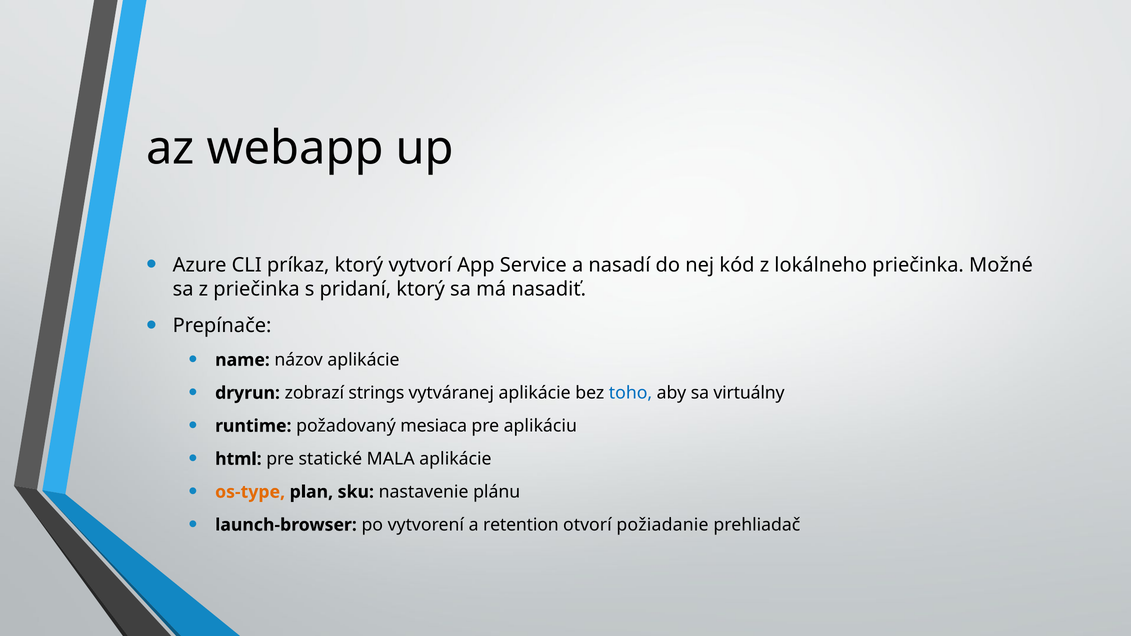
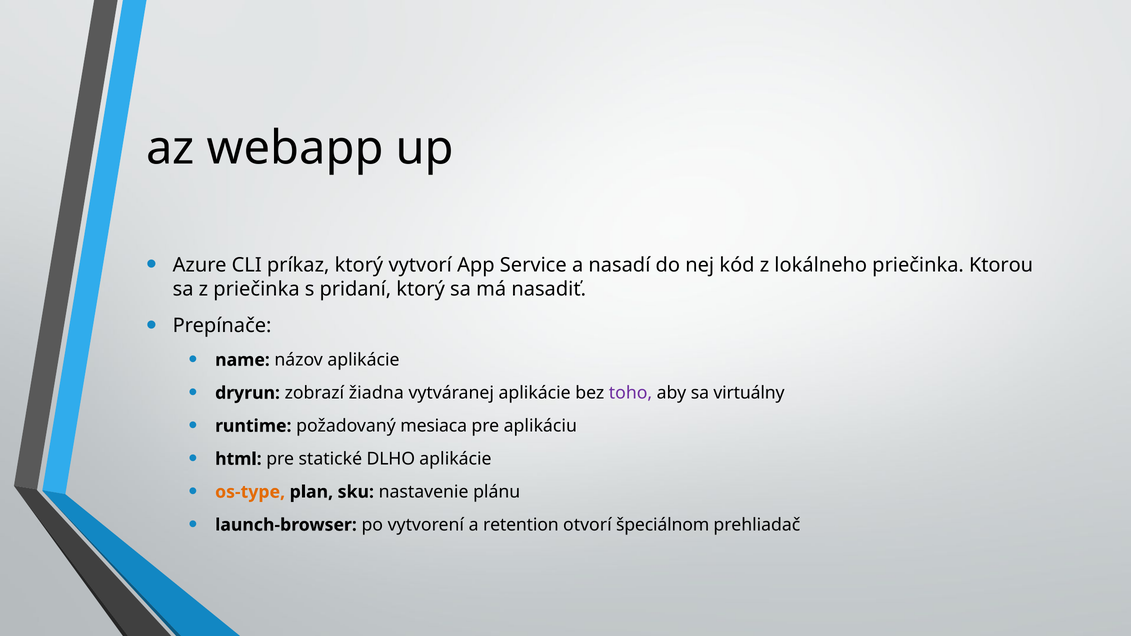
Možné: Možné -> Ktorou (1001, 265)
strings: strings -> žiadna (376, 393)
toho colour: blue -> purple (631, 393)
MALA: MALA -> DLHO (391, 459)
požiadanie: požiadanie -> špeciálnom (663, 525)
